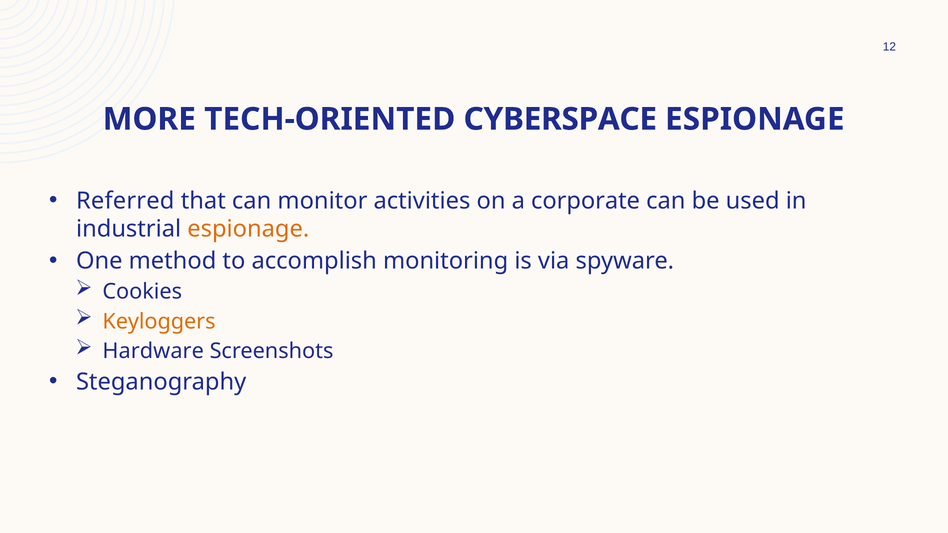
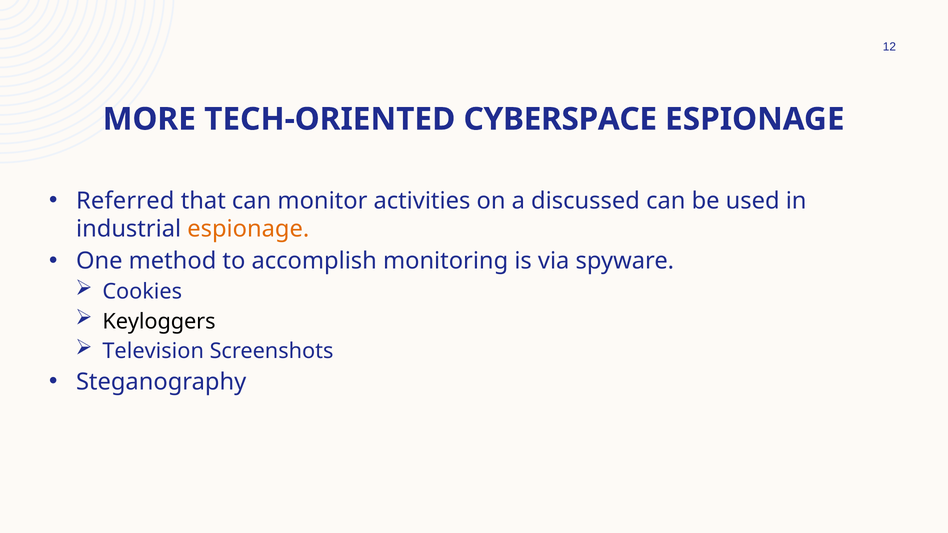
corporate: corporate -> discussed (586, 201)
Keyloggers colour: orange -> black (159, 322)
Hardware: Hardware -> Television (153, 351)
